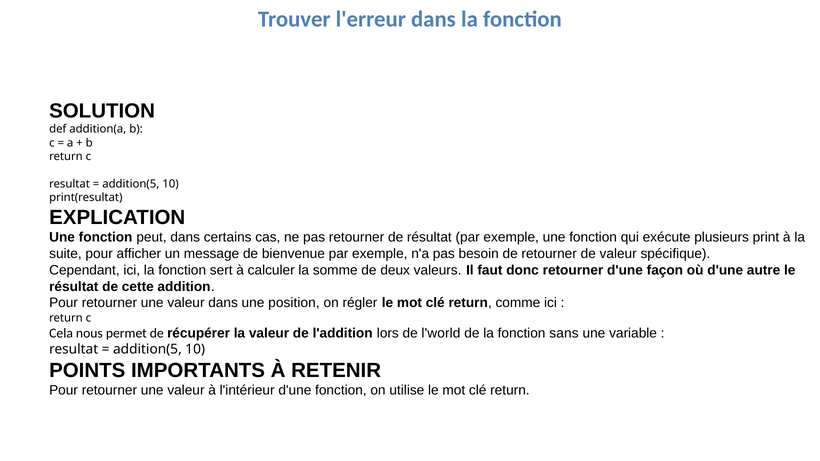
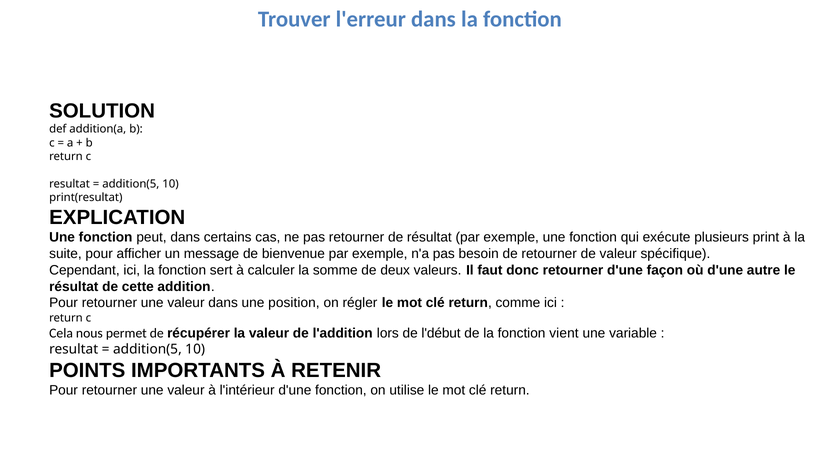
l'world: l'world -> l'début (441, 333)
sans: sans -> vient (564, 333)
